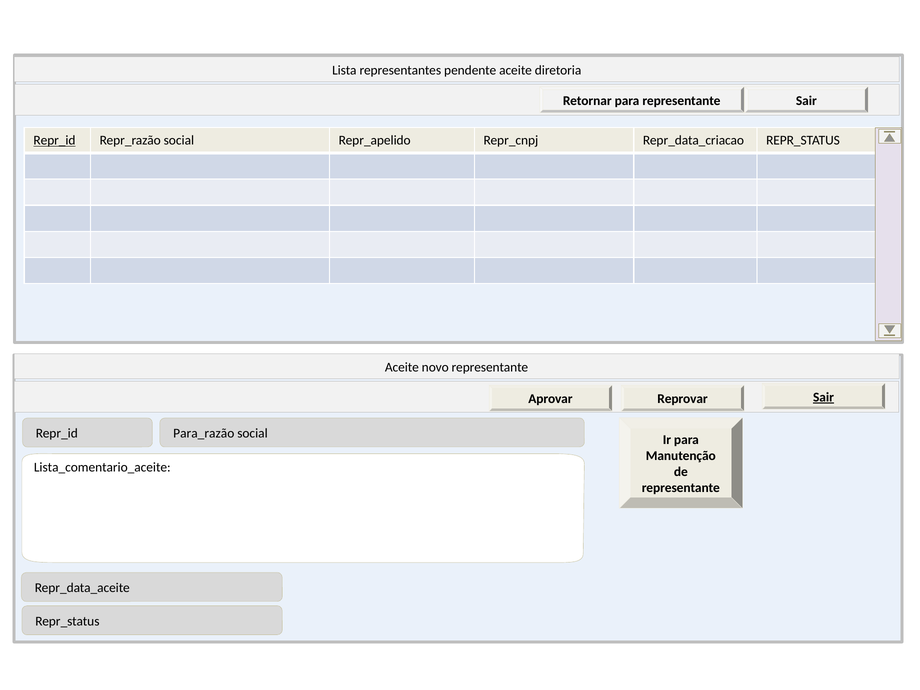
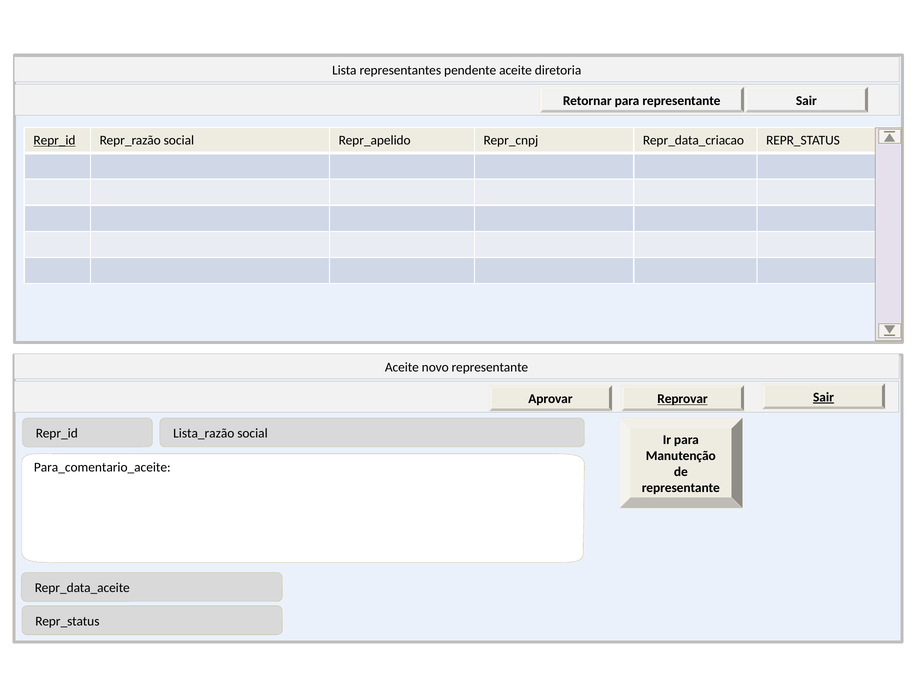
Reprovar underline: none -> present (683, 399)
Para_razão: Para_razão -> Lista_razão (204, 433)
Lista_comentario_aceite: Lista_comentario_aceite -> Para_comentario_aceite (102, 467)
